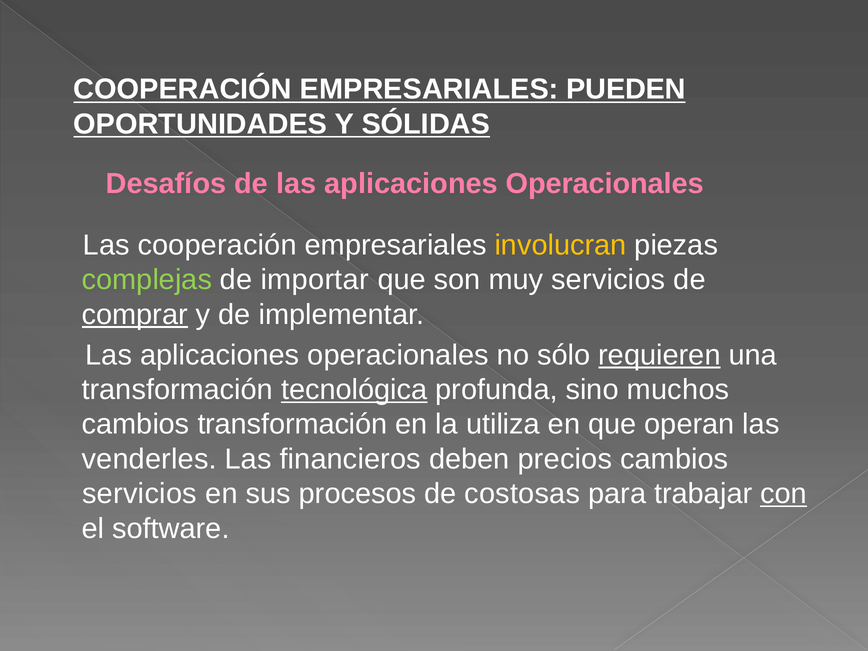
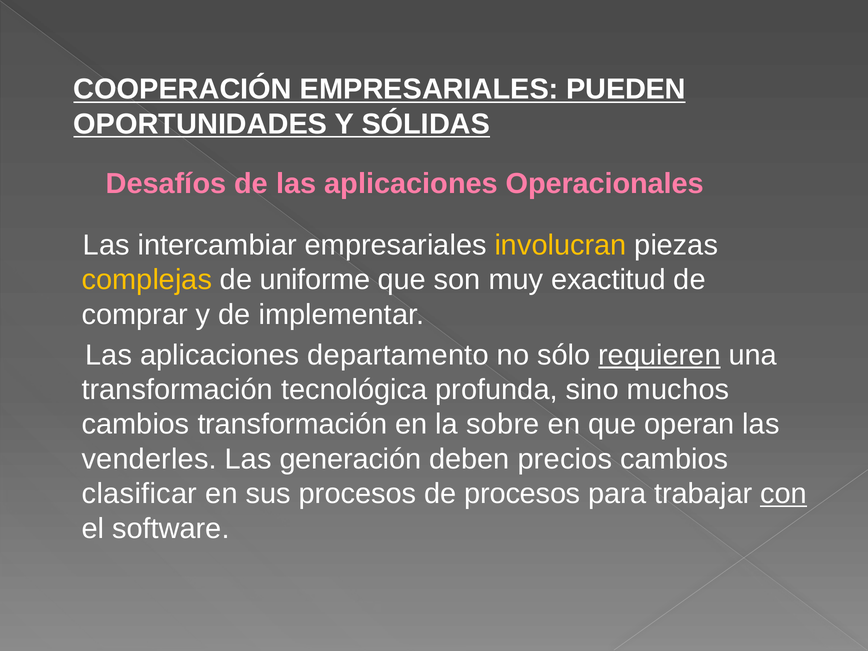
Las cooperación: cooperación -> intercambiar (217, 245)
complejas colour: light green -> yellow (147, 280)
importar: importar -> uniforme (315, 280)
muy servicios: servicios -> exactitud (608, 280)
comprar underline: present -> none (135, 314)
operacionales: operacionales -> departamento (398, 355)
tecnológica underline: present -> none (354, 390)
utiliza: utiliza -> sobre (503, 424)
financieros: financieros -> generación (350, 459)
servicios: servicios -> clasificar (140, 494)
de costosas: costosas -> procesos (522, 494)
